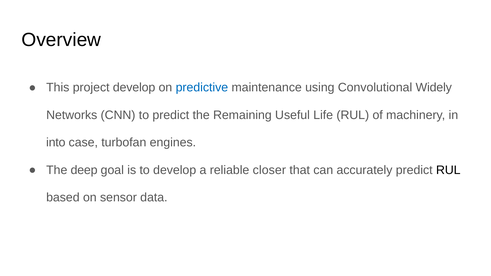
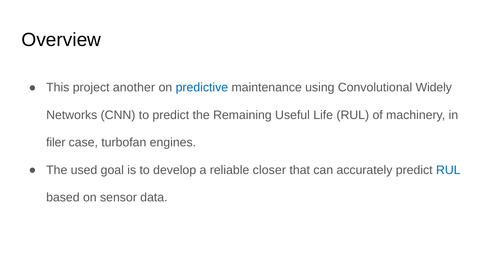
project develop: develop -> another (134, 88)
into: into -> filer (56, 143)
deep: deep -> used (84, 170)
RUL colour: black -> blue (448, 170)
